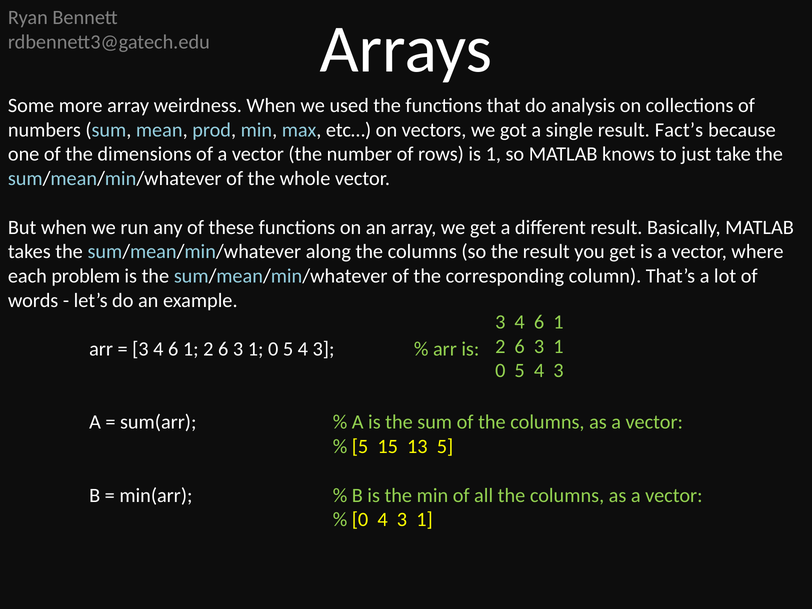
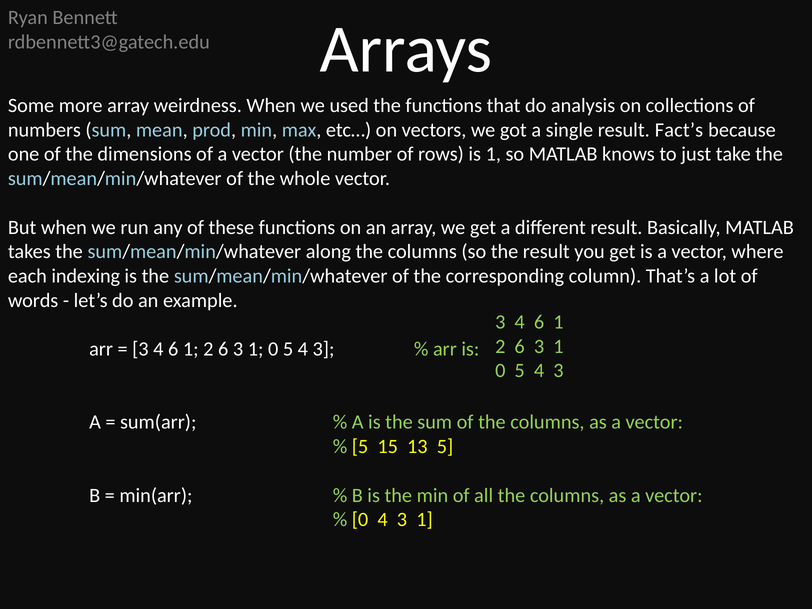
problem: problem -> indexing (86, 276)
